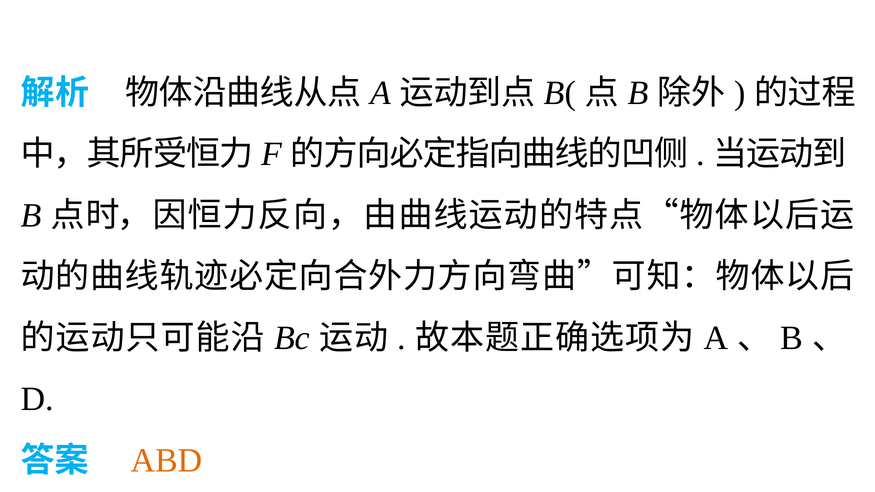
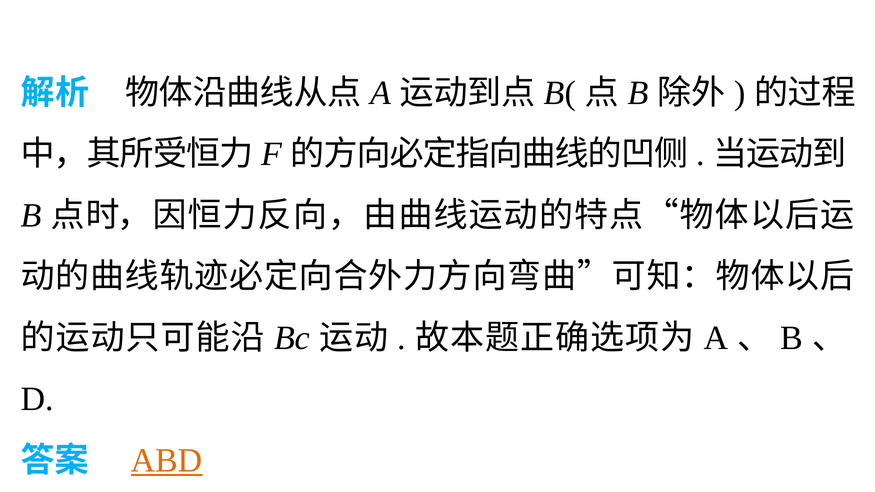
ABD underline: none -> present (167, 461)
